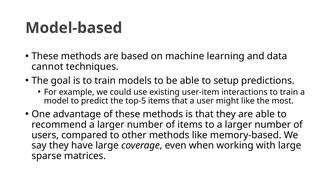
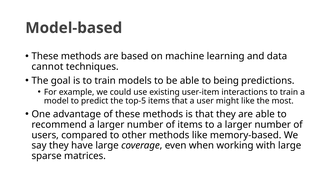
setup: setup -> being (226, 80)
